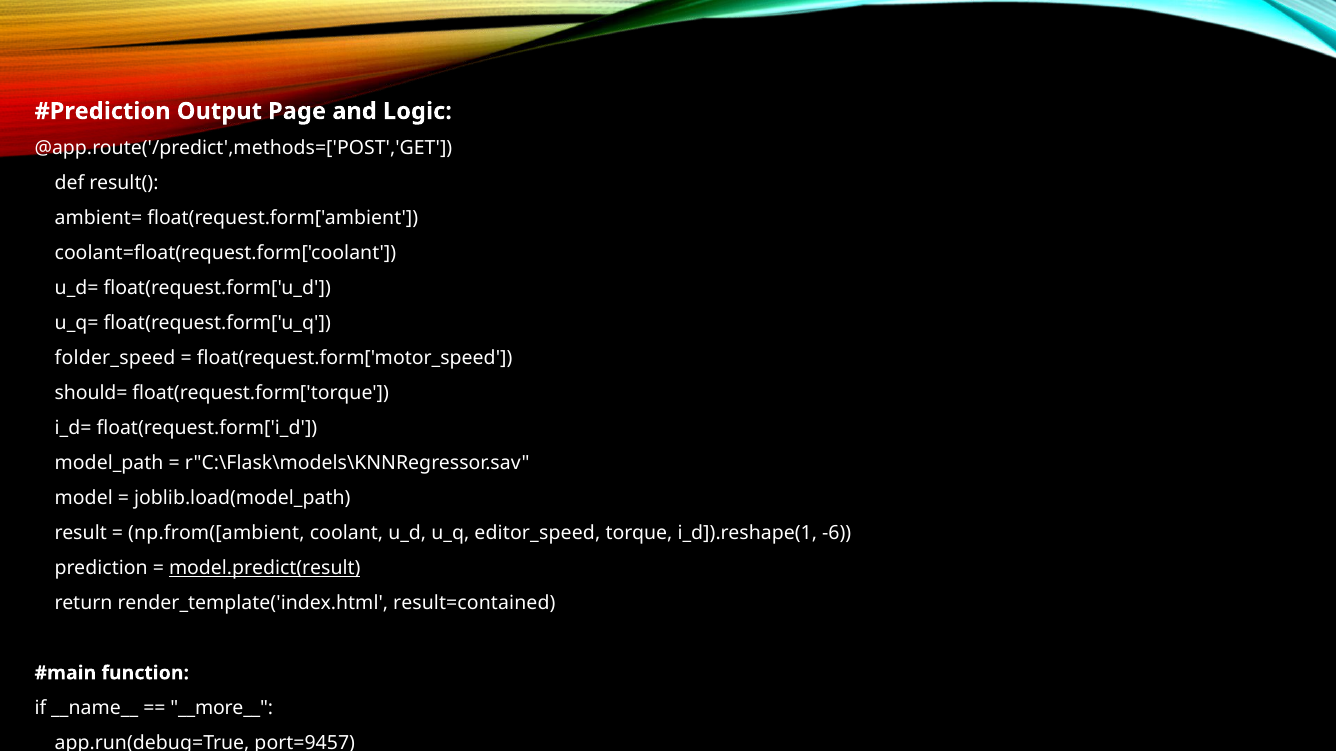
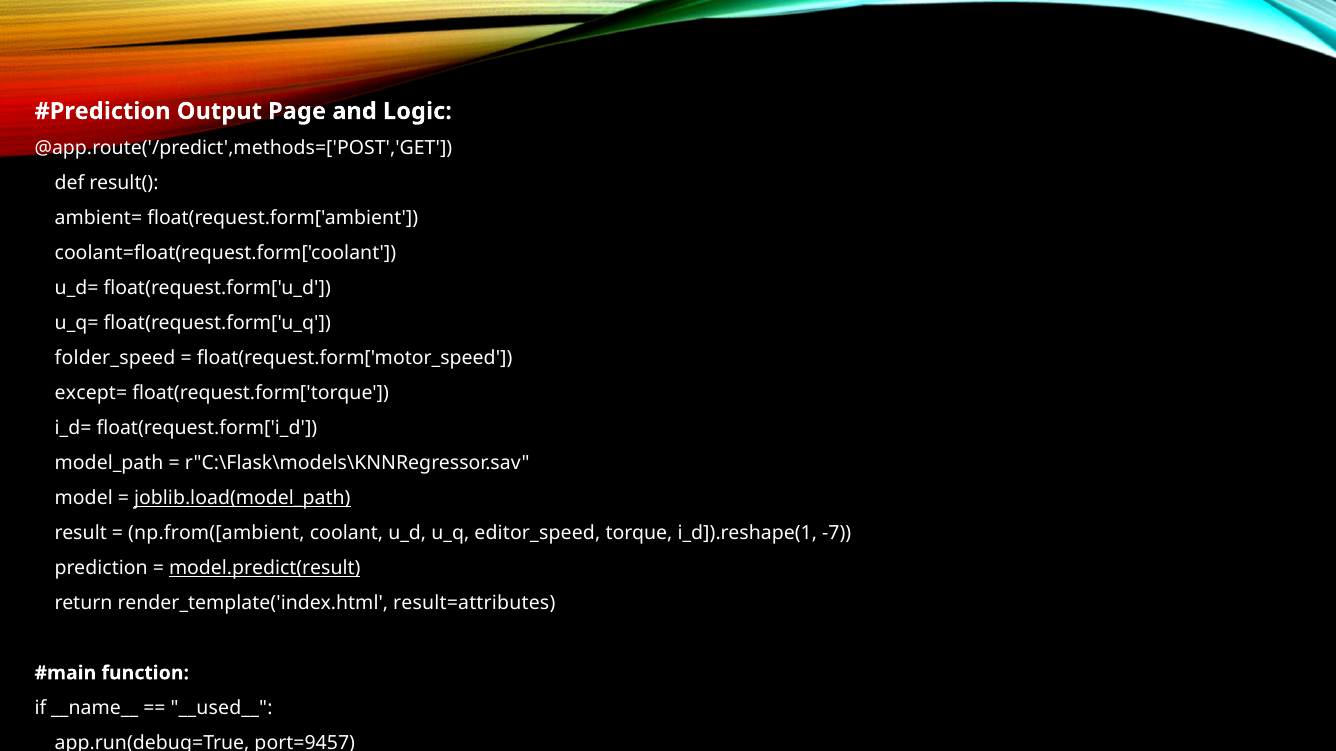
should=: should= -> except= (91, 393)
joblib.load(model_path underline: none -> present (242, 498)
-6: -6 -> -7 (837, 533)
result=contained: result=contained -> result=attributes (474, 603)
__more__: __more__ -> __used__ (222, 708)
